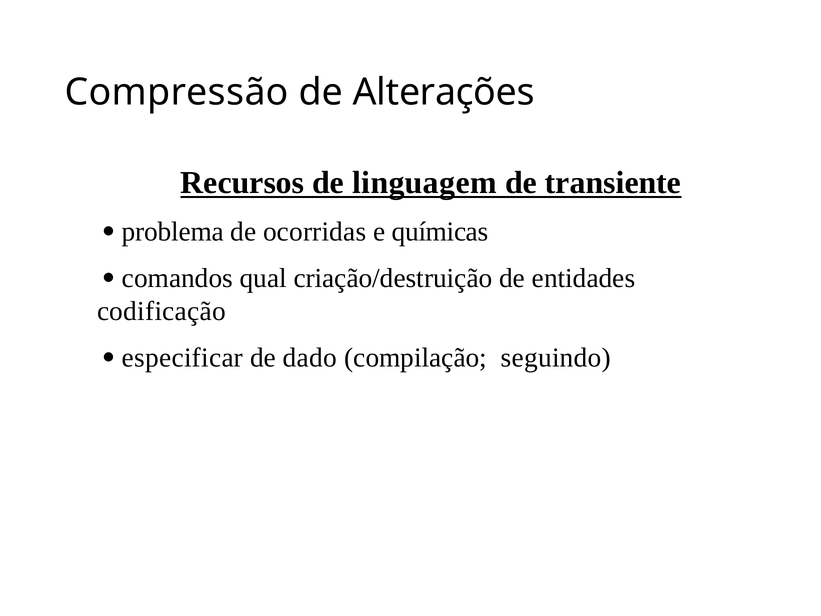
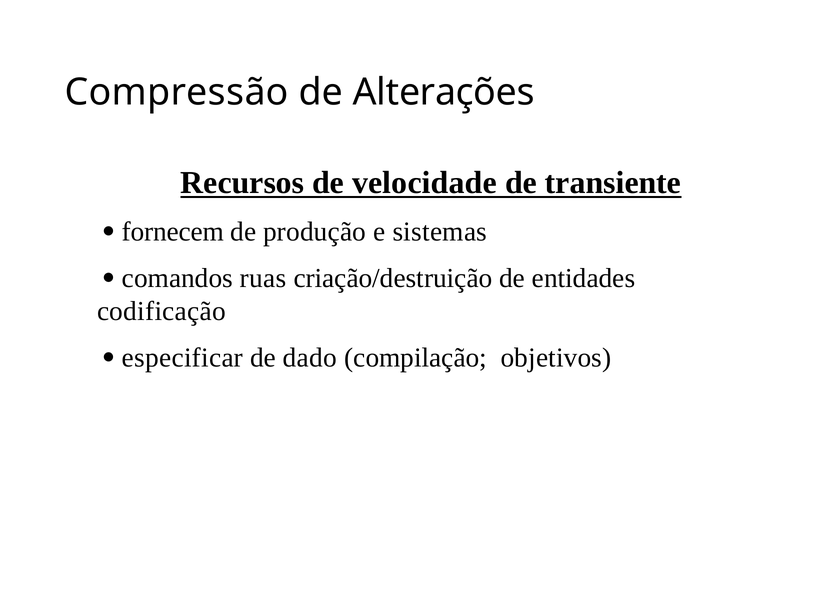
linguagem: linguagem -> velocidade (424, 183)
problema: problema -> fornecem (173, 232)
ocorridas: ocorridas -> produção (315, 232)
químicas: químicas -> sistemas (440, 232)
qual: qual -> ruas (263, 278)
seguindo: seguindo -> objetivos (556, 358)
